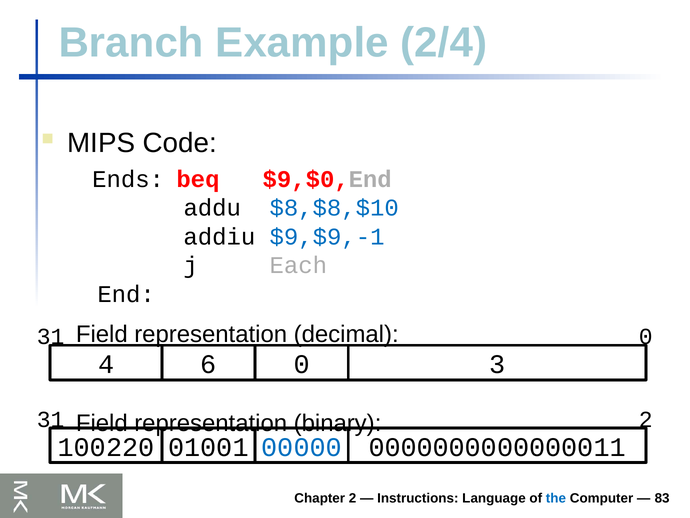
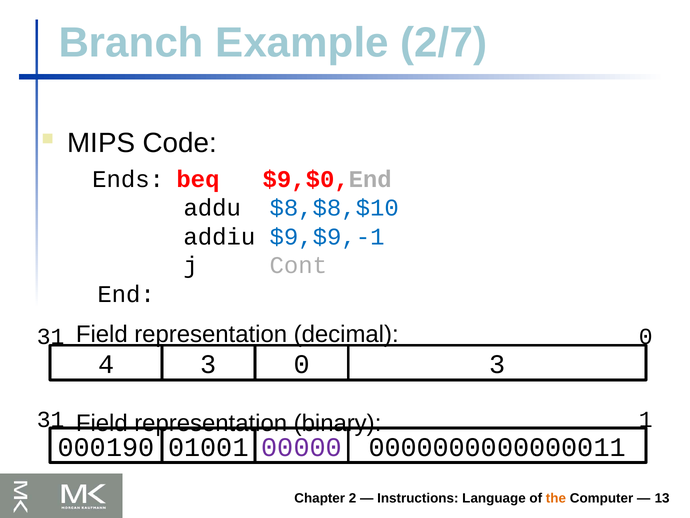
2/4: 2/4 -> 2/7 (444, 43)
Each: Each -> Cont (298, 265)
4 6: 6 -> 3 (209, 364)
31 2: 2 -> 1 (646, 419)
100220: 100220 -> 000190 (106, 447)
00000 colour: blue -> purple (302, 447)
the colour: blue -> orange (556, 498)
83: 83 -> 13 (662, 498)
